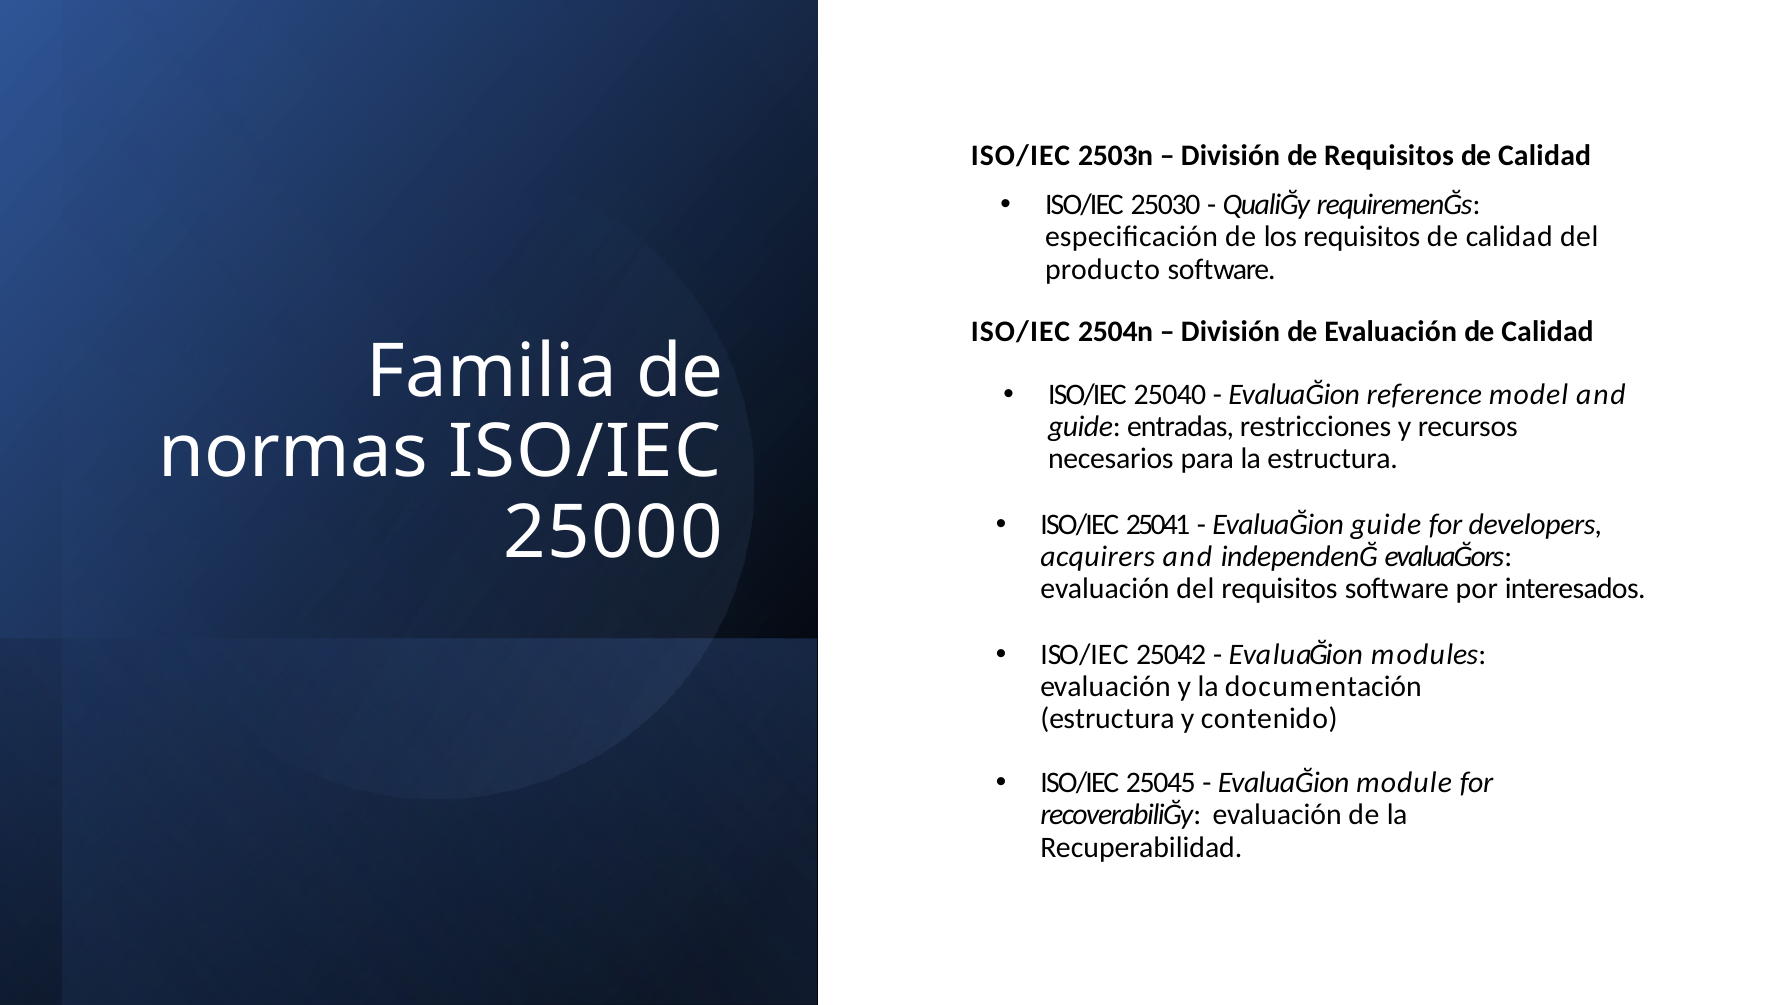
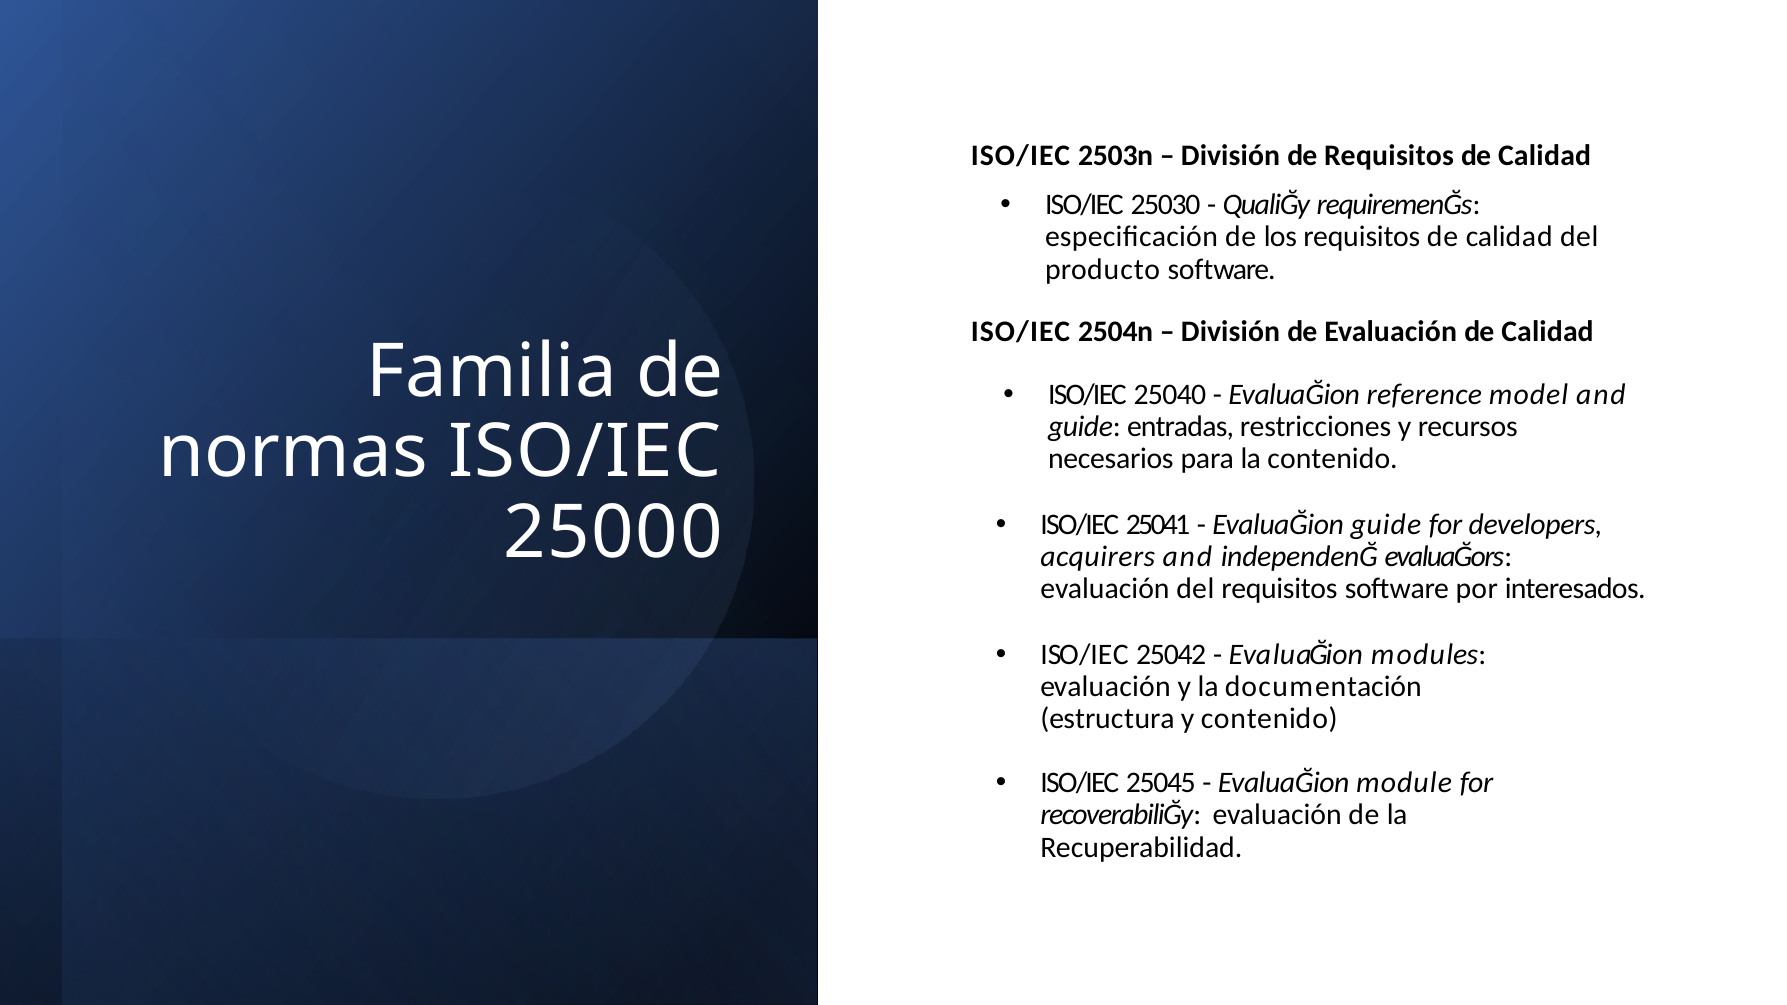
la estructura: estructura -> contenido (1333, 459)
